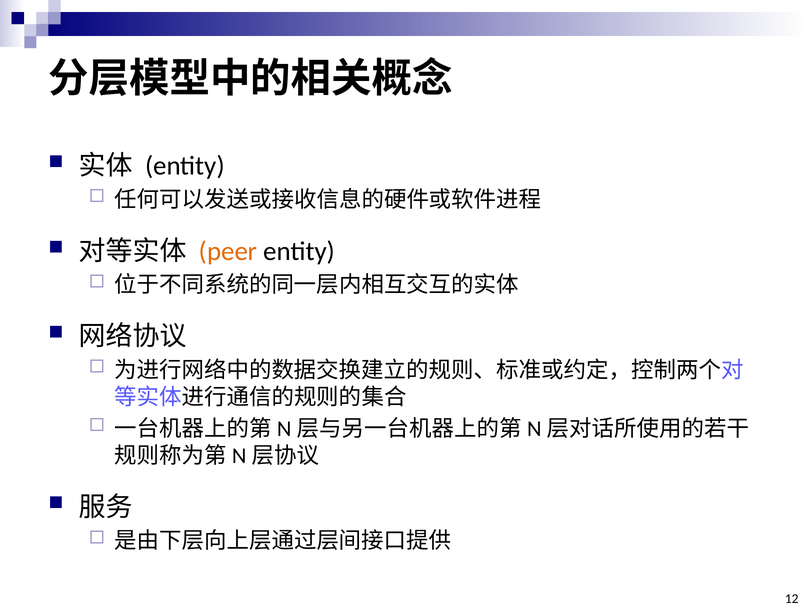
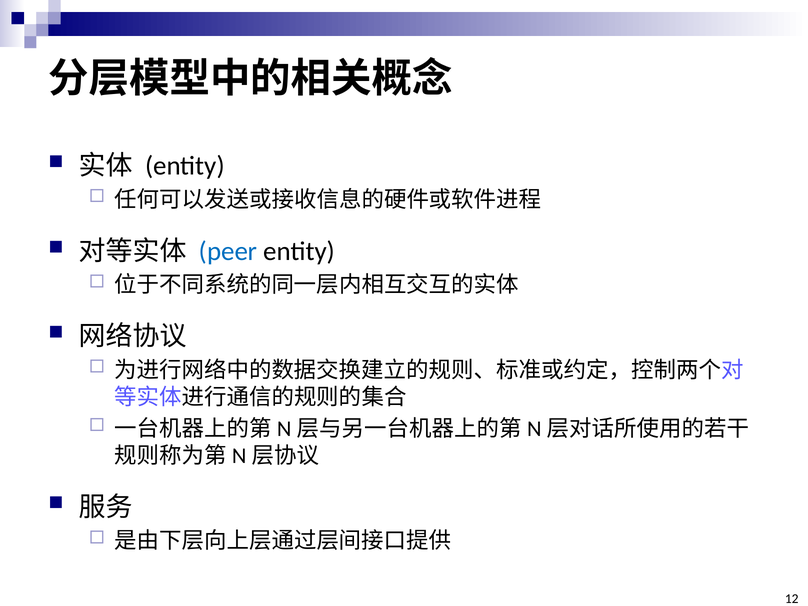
peer colour: orange -> blue (228, 251)
